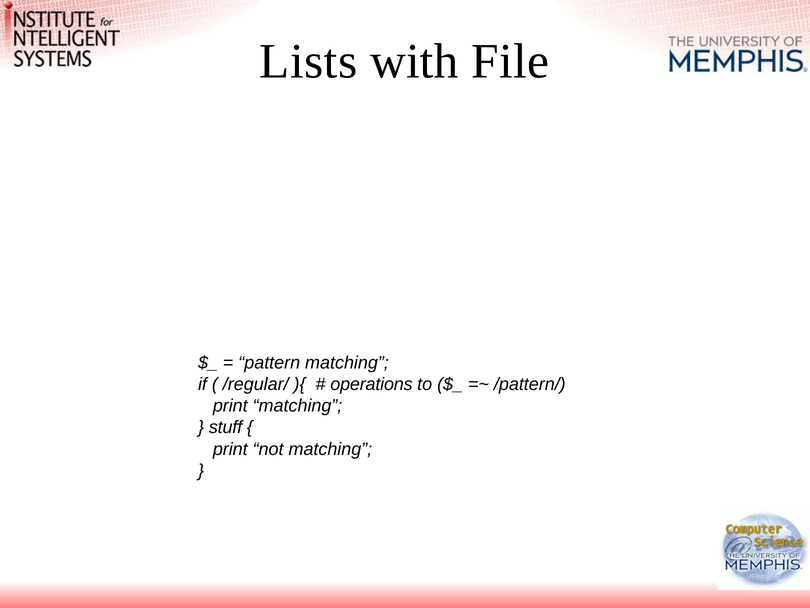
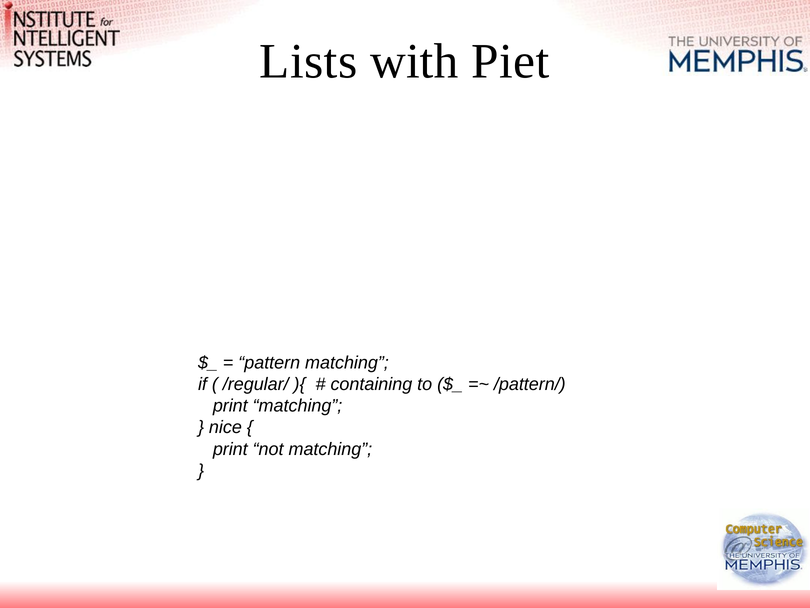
File: File -> Piet (510, 62)
operations: operations -> containing (371, 384)
stuff: stuff -> nice (225, 427)
